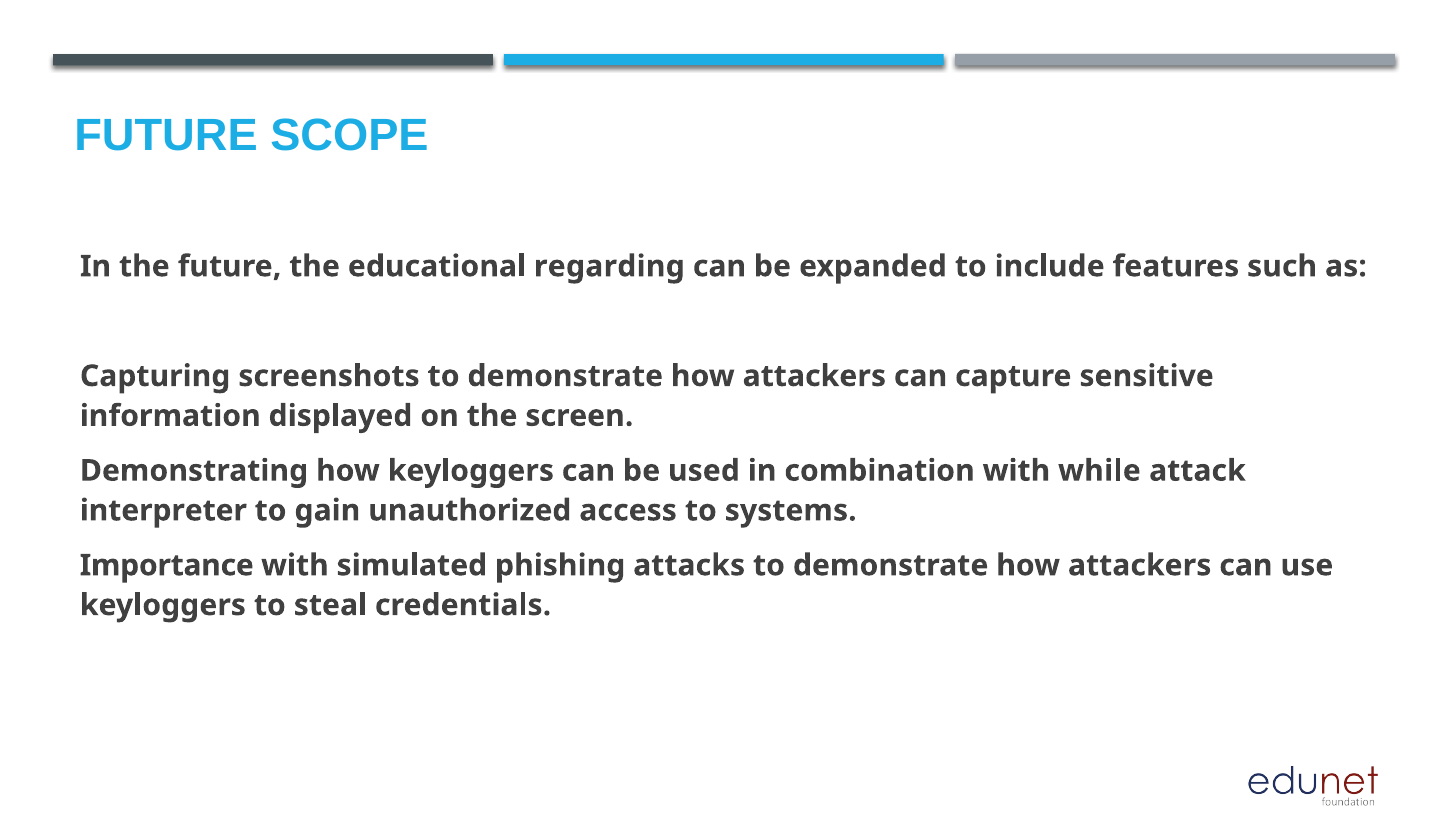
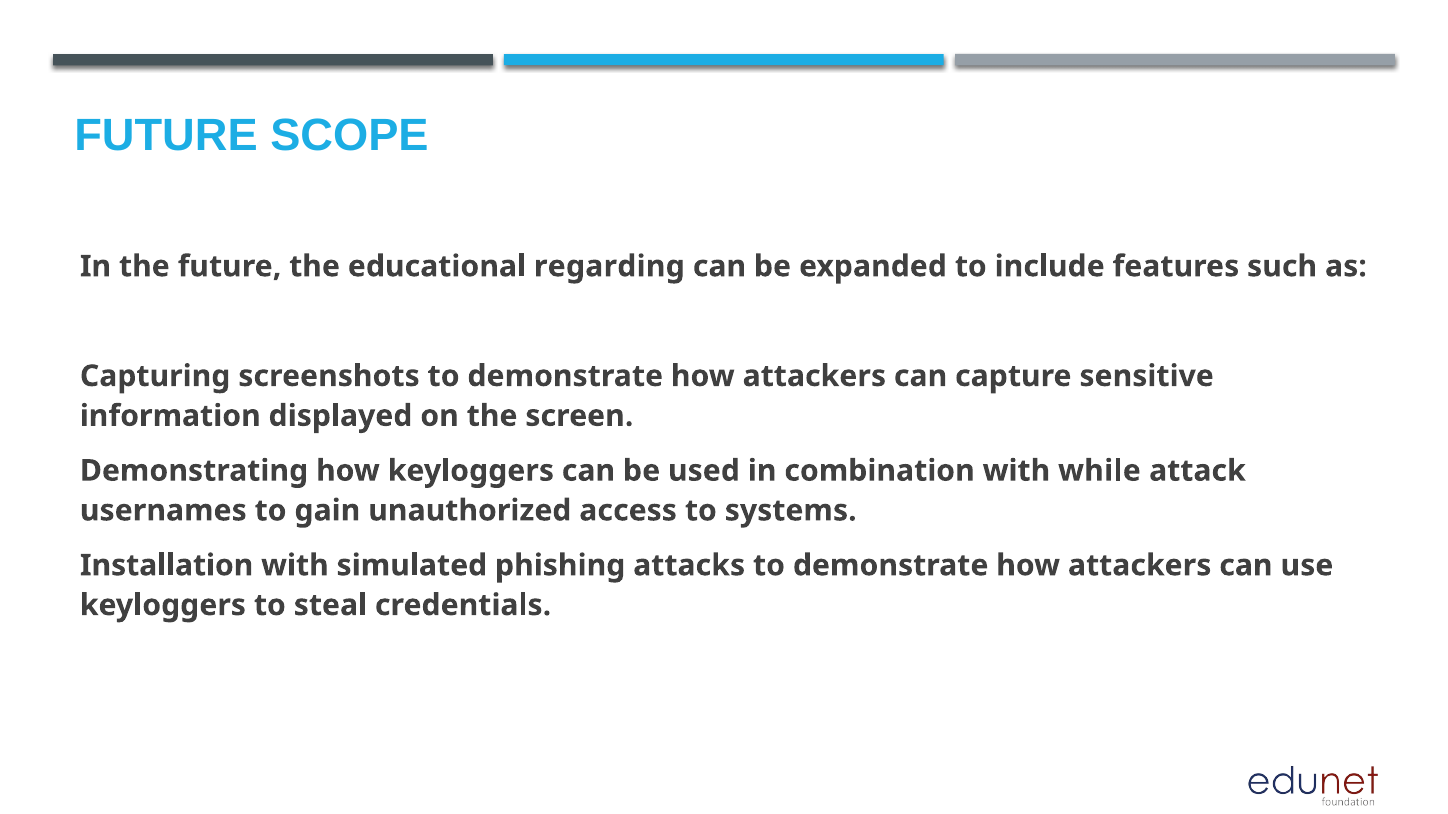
interpreter: interpreter -> usernames (163, 511)
Importance: Importance -> Installation (167, 566)
